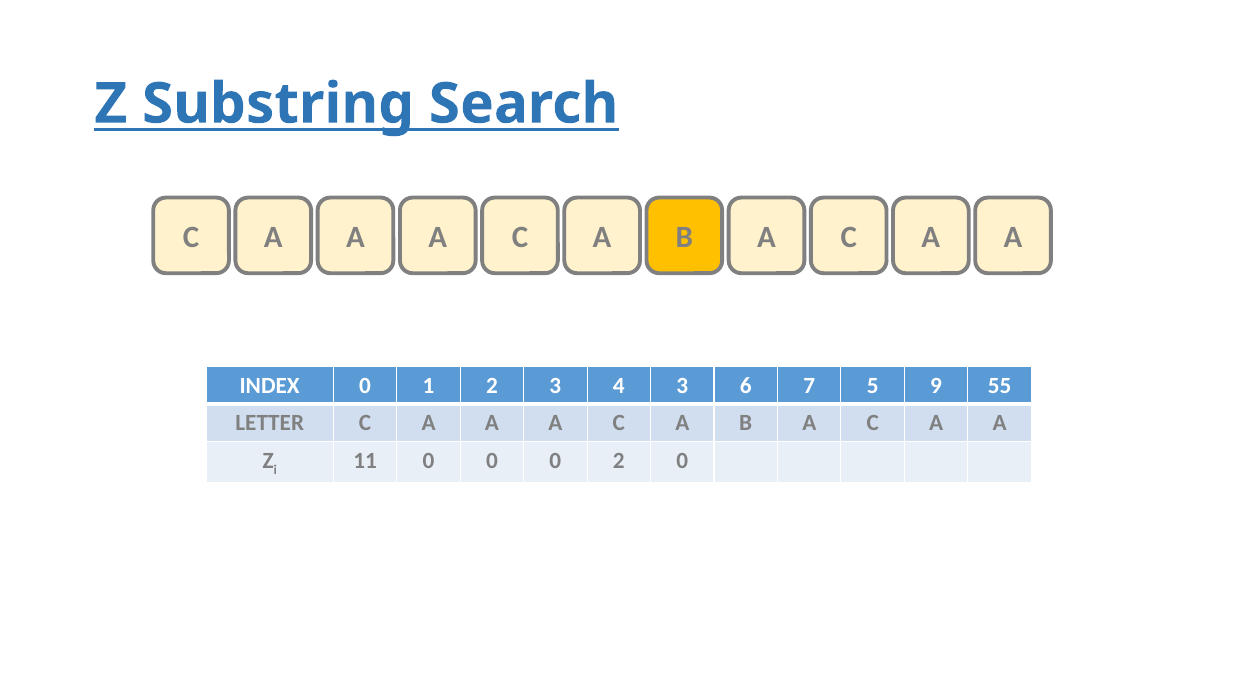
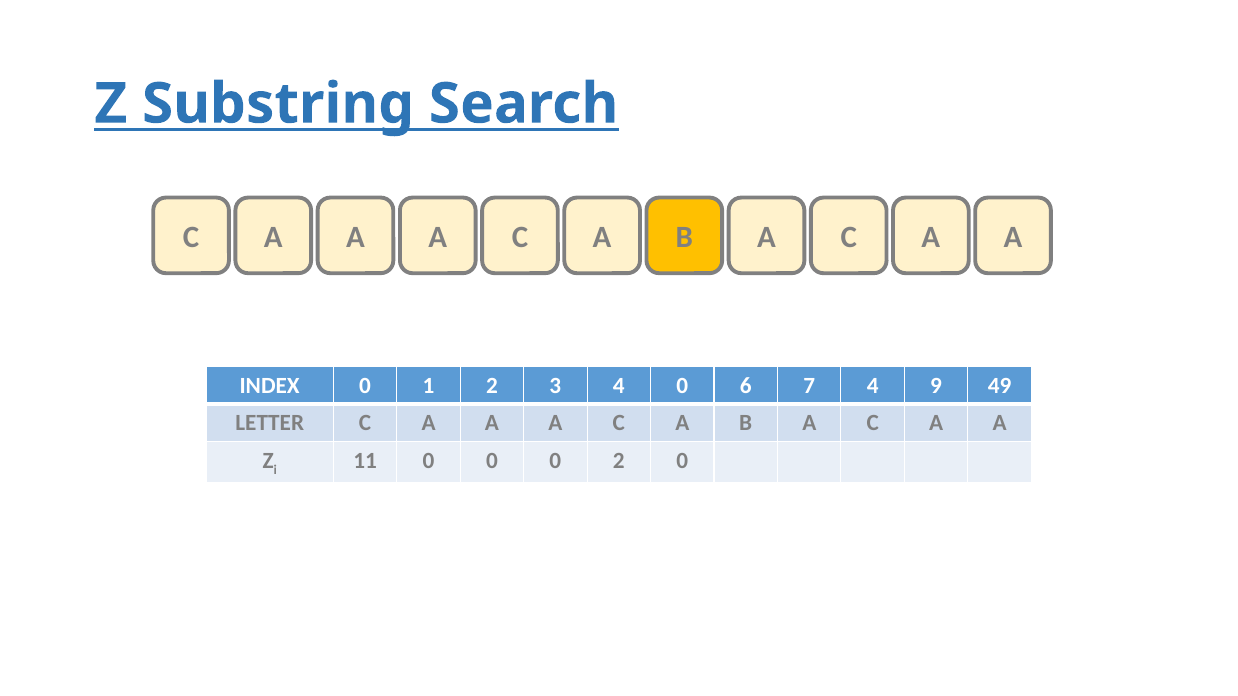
4 3: 3 -> 0 (682, 386)
7 5: 5 -> 4 (873, 386)
55: 55 -> 49 (1000, 386)
